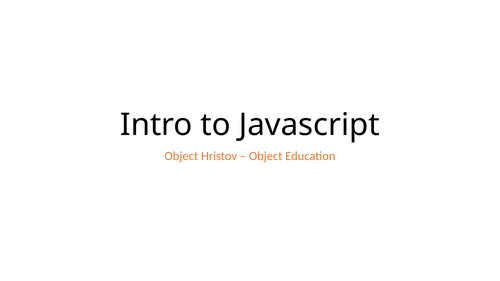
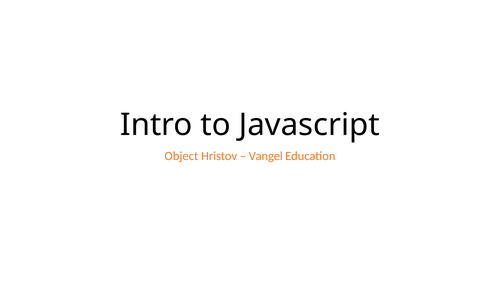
Object: Object -> Vangel (266, 156)
